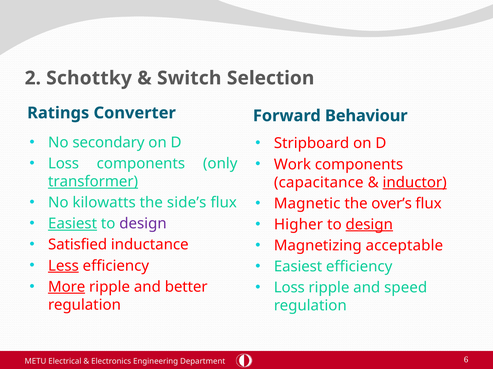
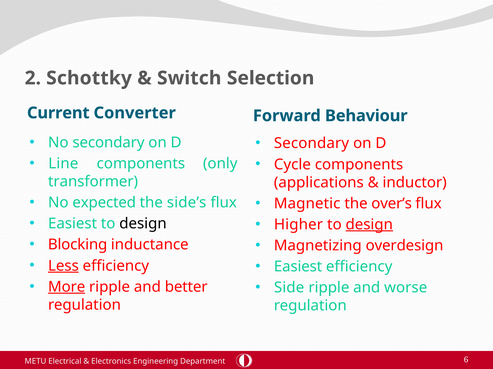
Ratings: Ratings -> Current (58, 113)
Stripboard: Stripboard -> Secondary (311, 144)
Loss: Loss -> Line (63, 164)
Work: Work -> Cycle (292, 165)
transformer underline: present -> none (93, 182)
capacitance: capacitance -> applications (319, 183)
inductor underline: present -> none (415, 183)
kilowatts: kilowatts -> expected (104, 203)
Easiest underline: present -> none (73, 224)
design colour: purple -> black (143, 224)
Satisfied: Satisfied -> Blocking (78, 245)
acceptable: acceptable -> overdesign (405, 246)
Loss: Loss -> Side (289, 288)
speed: speed -> worse (406, 288)
